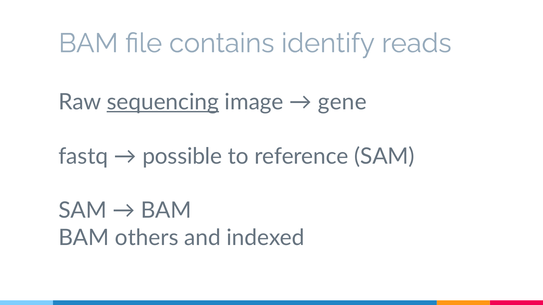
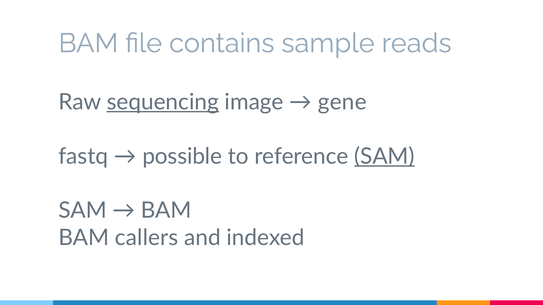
identify: identify -> sample (328, 43)
SAM underline: none -> present (384, 156)
others: others -> callers (147, 238)
